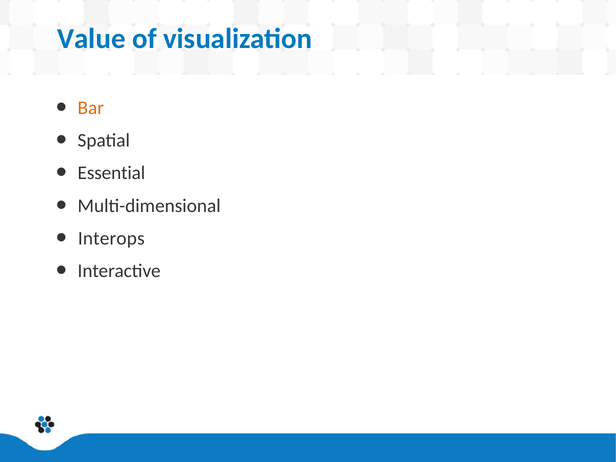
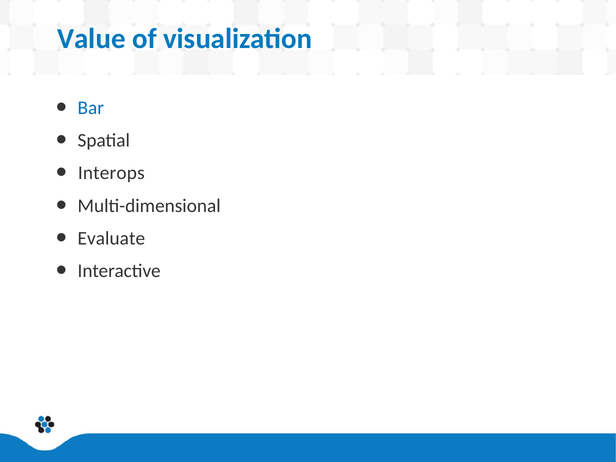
Bar colour: orange -> blue (91, 108)
Essential: Essential -> Interops (111, 173)
Interops: Interops -> Evaluate (111, 238)
